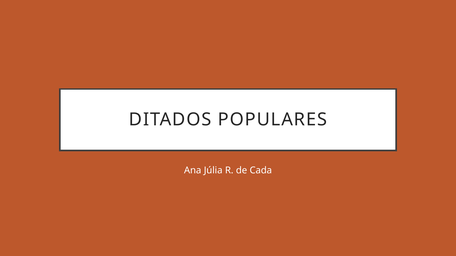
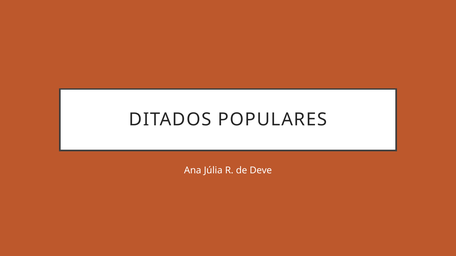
Cada: Cada -> Deve (261, 171)
